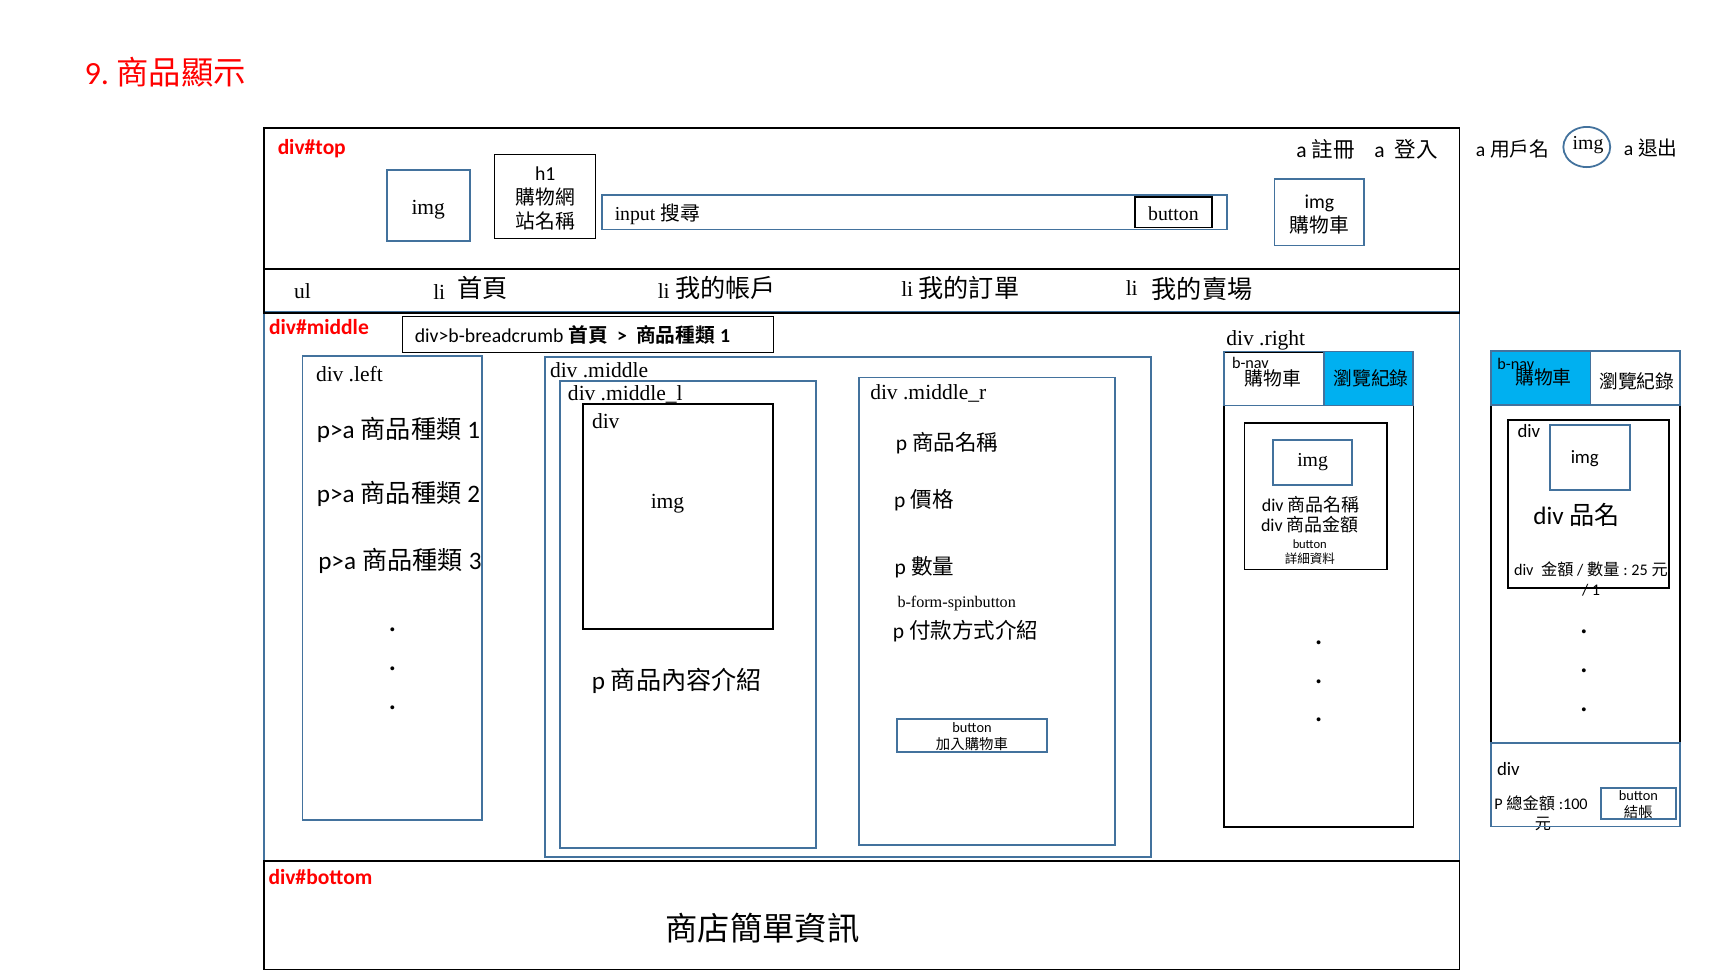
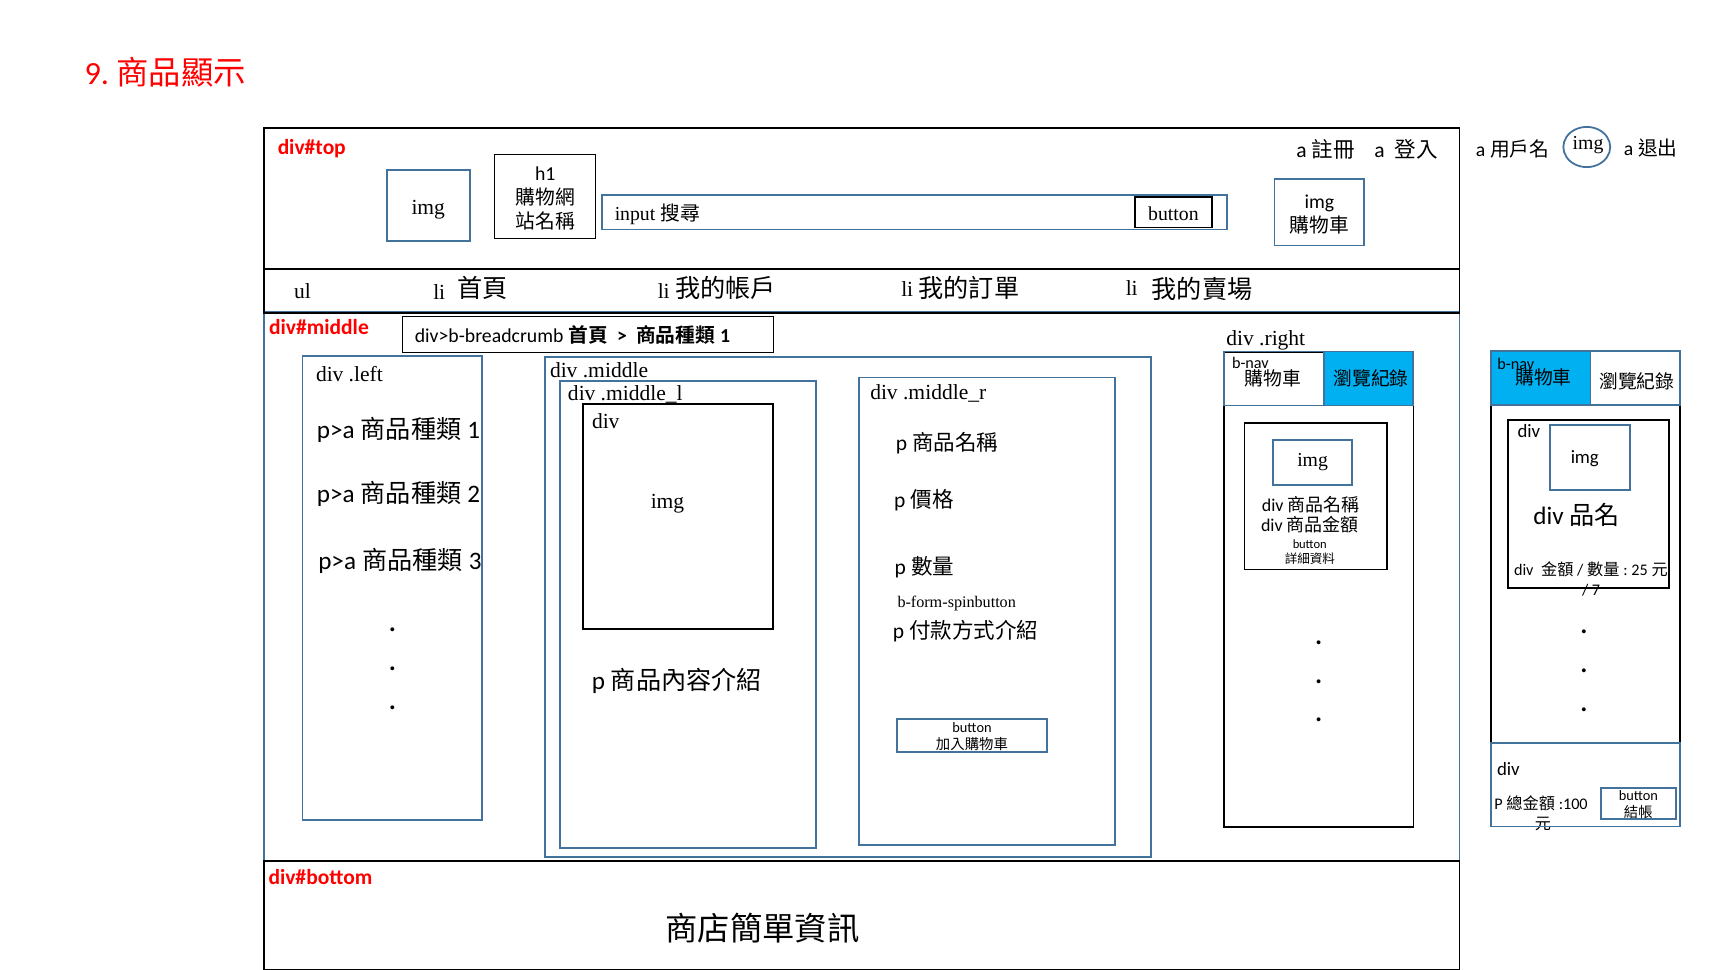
1: 1 -> 7 (1596, 590)
